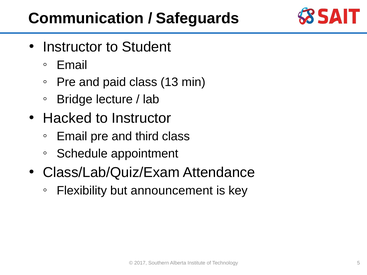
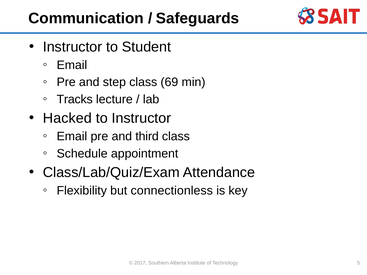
paid: paid -> step (114, 82)
13: 13 -> 69 (169, 82)
Bridge: Bridge -> Tracks (75, 99)
announcement: announcement -> connectionless (172, 191)
